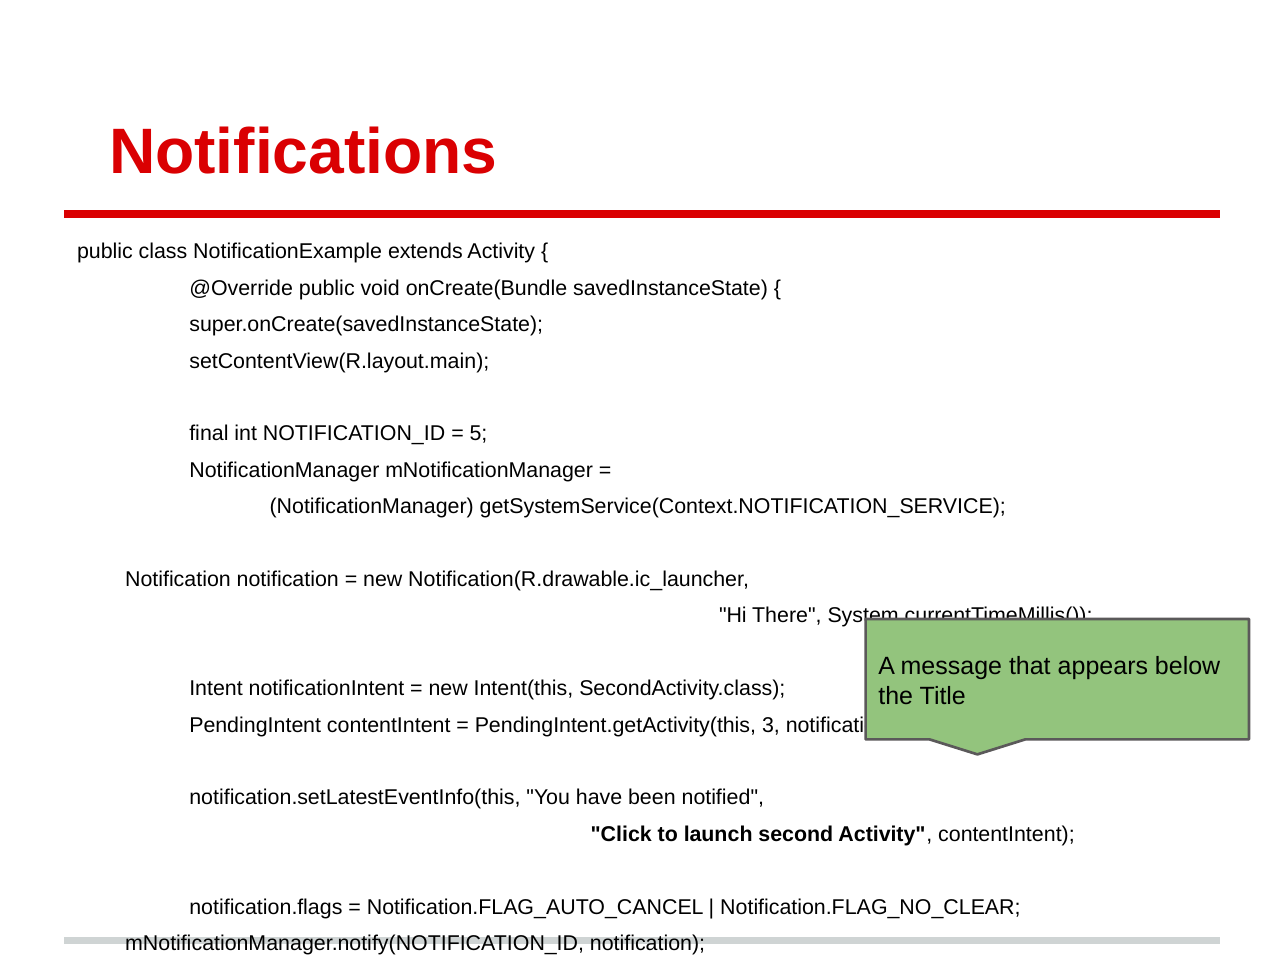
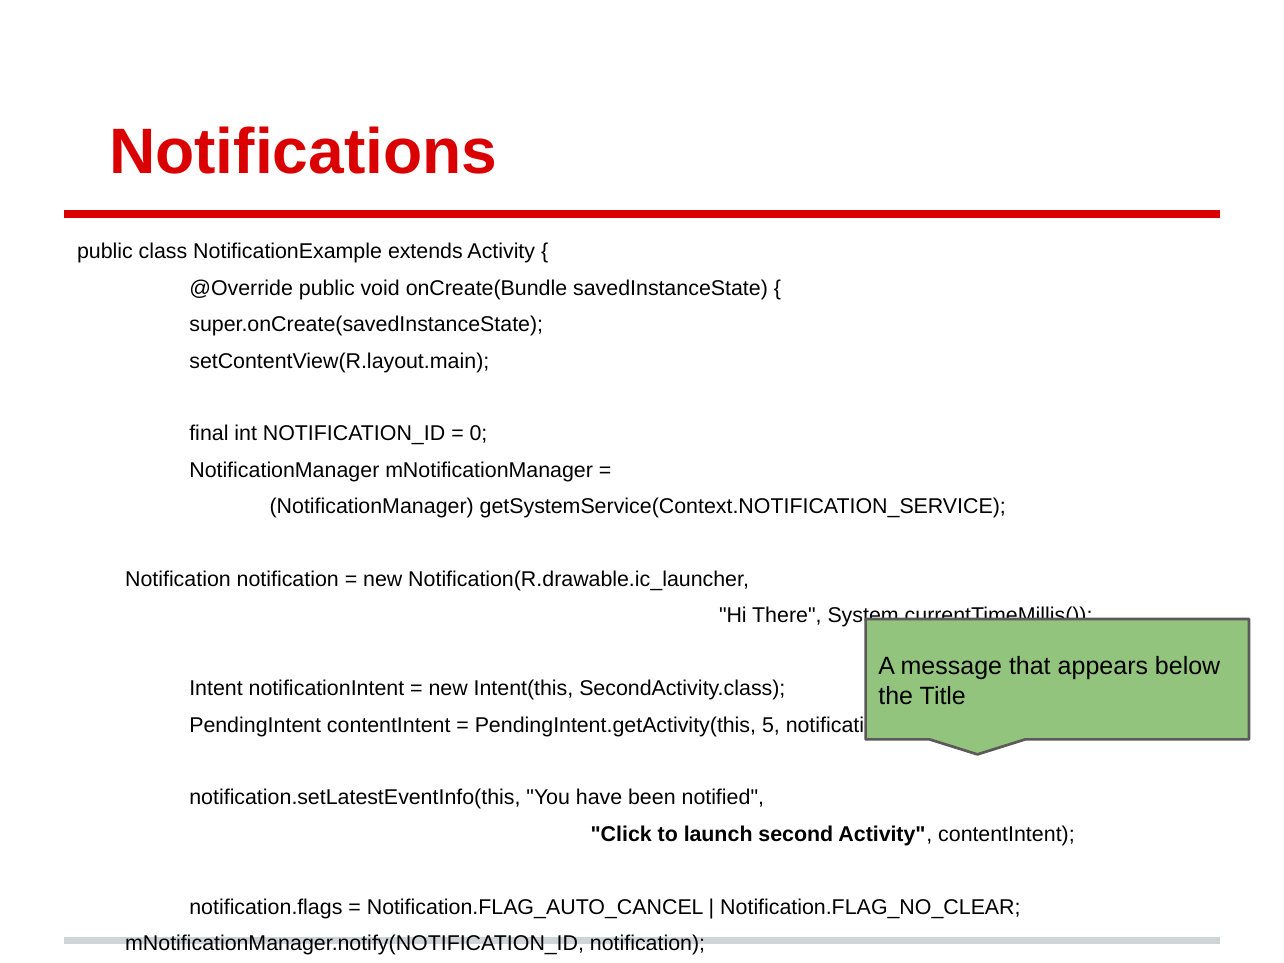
5: 5 -> 0 (479, 434)
3: 3 -> 5 (771, 725)
